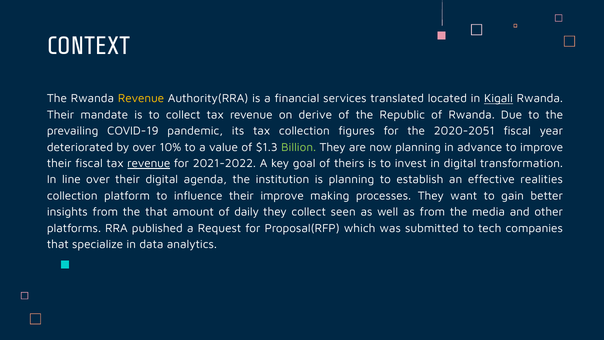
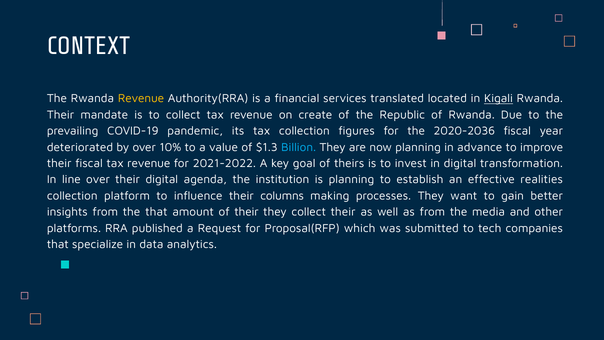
derive: derive -> create (315, 115)
2020-2051: 2020-2051 -> 2020-2036 (464, 131)
Billion colour: light green -> light blue (299, 147)
revenue underline: present -> none (149, 163)
their improve: improve -> columns (282, 196)
of daily: daily -> their (247, 212)
collect seen: seen -> their (343, 212)
